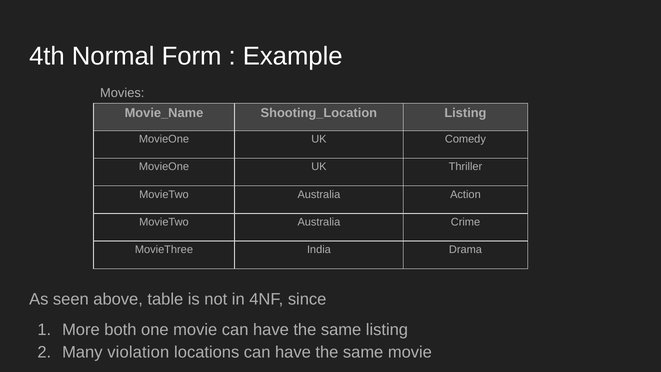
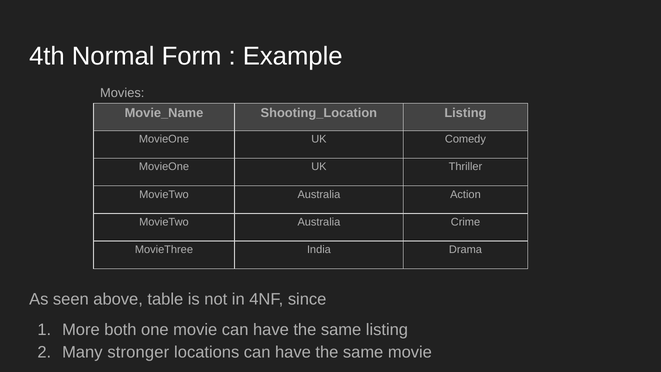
violation: violation -> stronger (138, 352)
